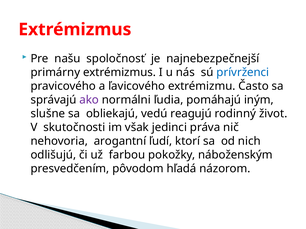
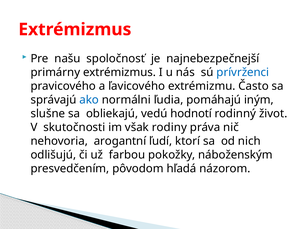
ako colour: purple -> blue (89, 100)
reagujú: reagujú -> hodnotí (191, 114)
jedinci: jedinci -> rodiny (169, 128)
